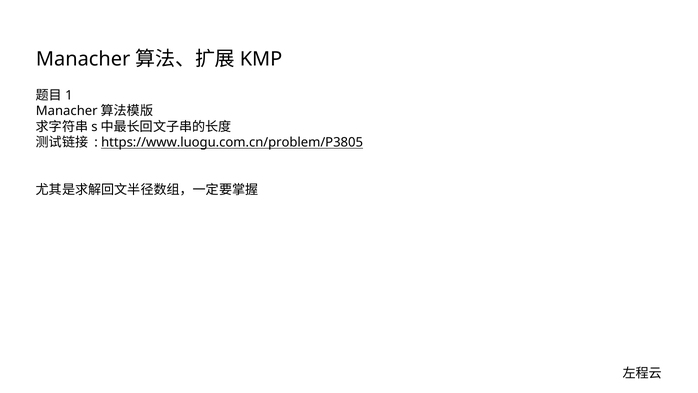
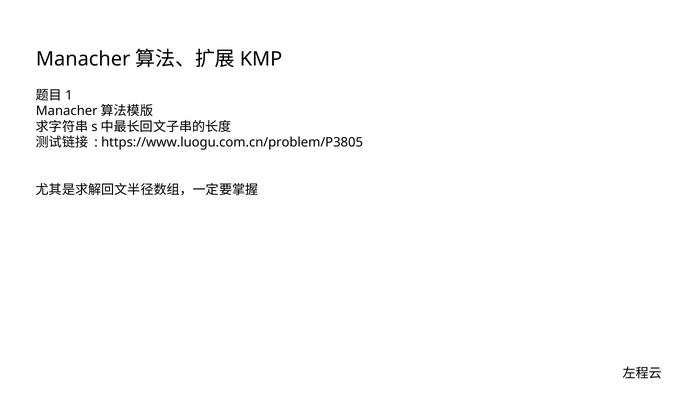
https://www.luogu.com.cn/problem/P3805 underline: present -> none (232, 142)
